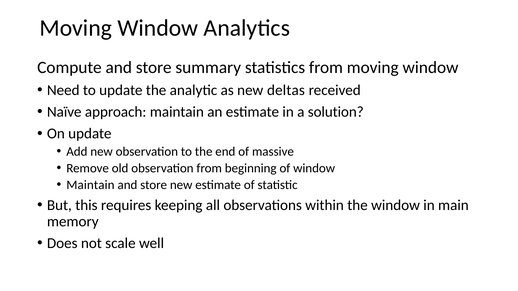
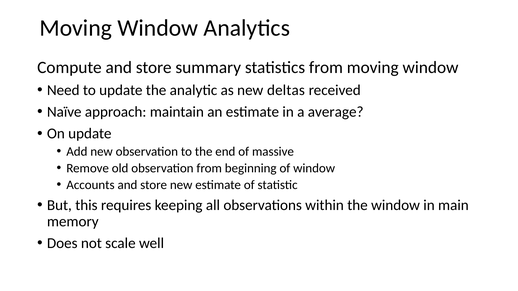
solution: solution -> average (336, 112)
Maintain: Maintain -> Accounts (90, 185)
